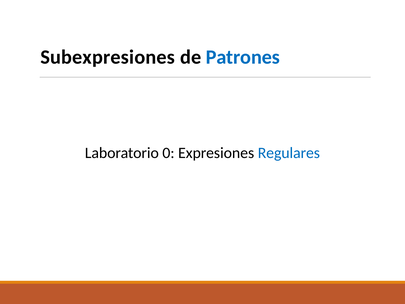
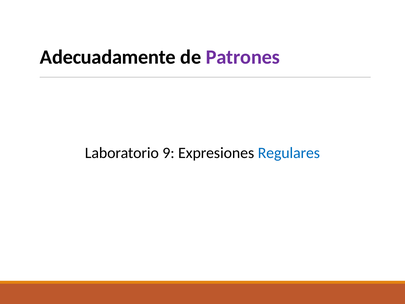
Subexpresiones: Subexpresiones -> Adecuadamente (108, 57)
Patrones colour: blue -> purple (243, 57)
0: 0 -> 9 (168, 153)
